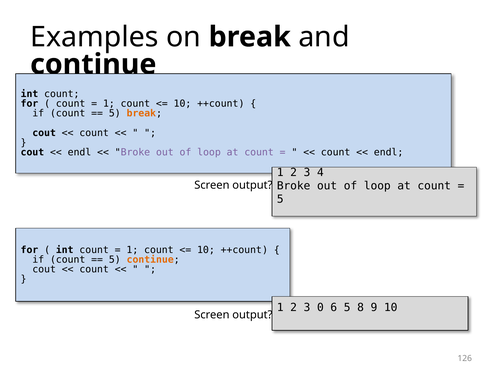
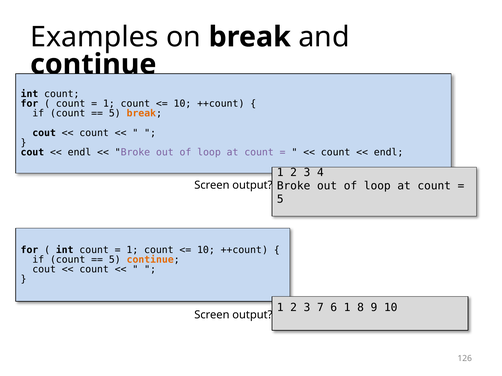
0: 0 -> 7 (320, 308)
6 5: 5 -> 1 (347, 308)
